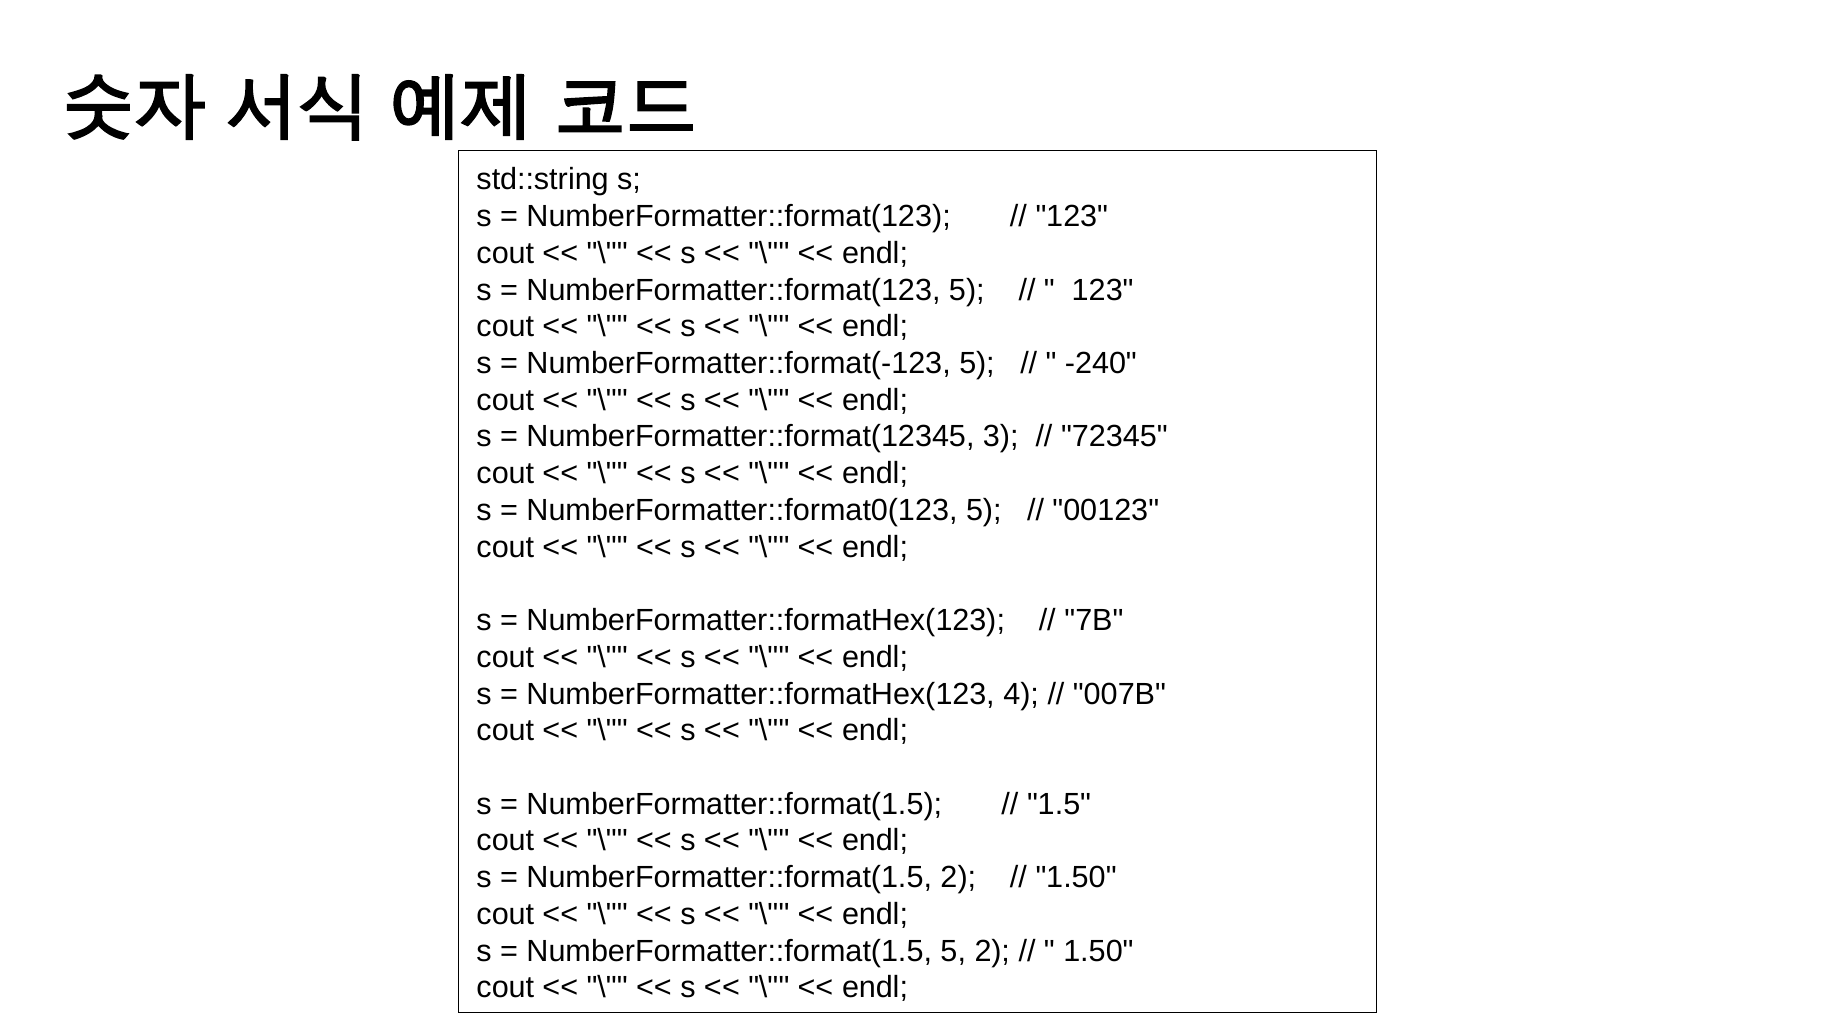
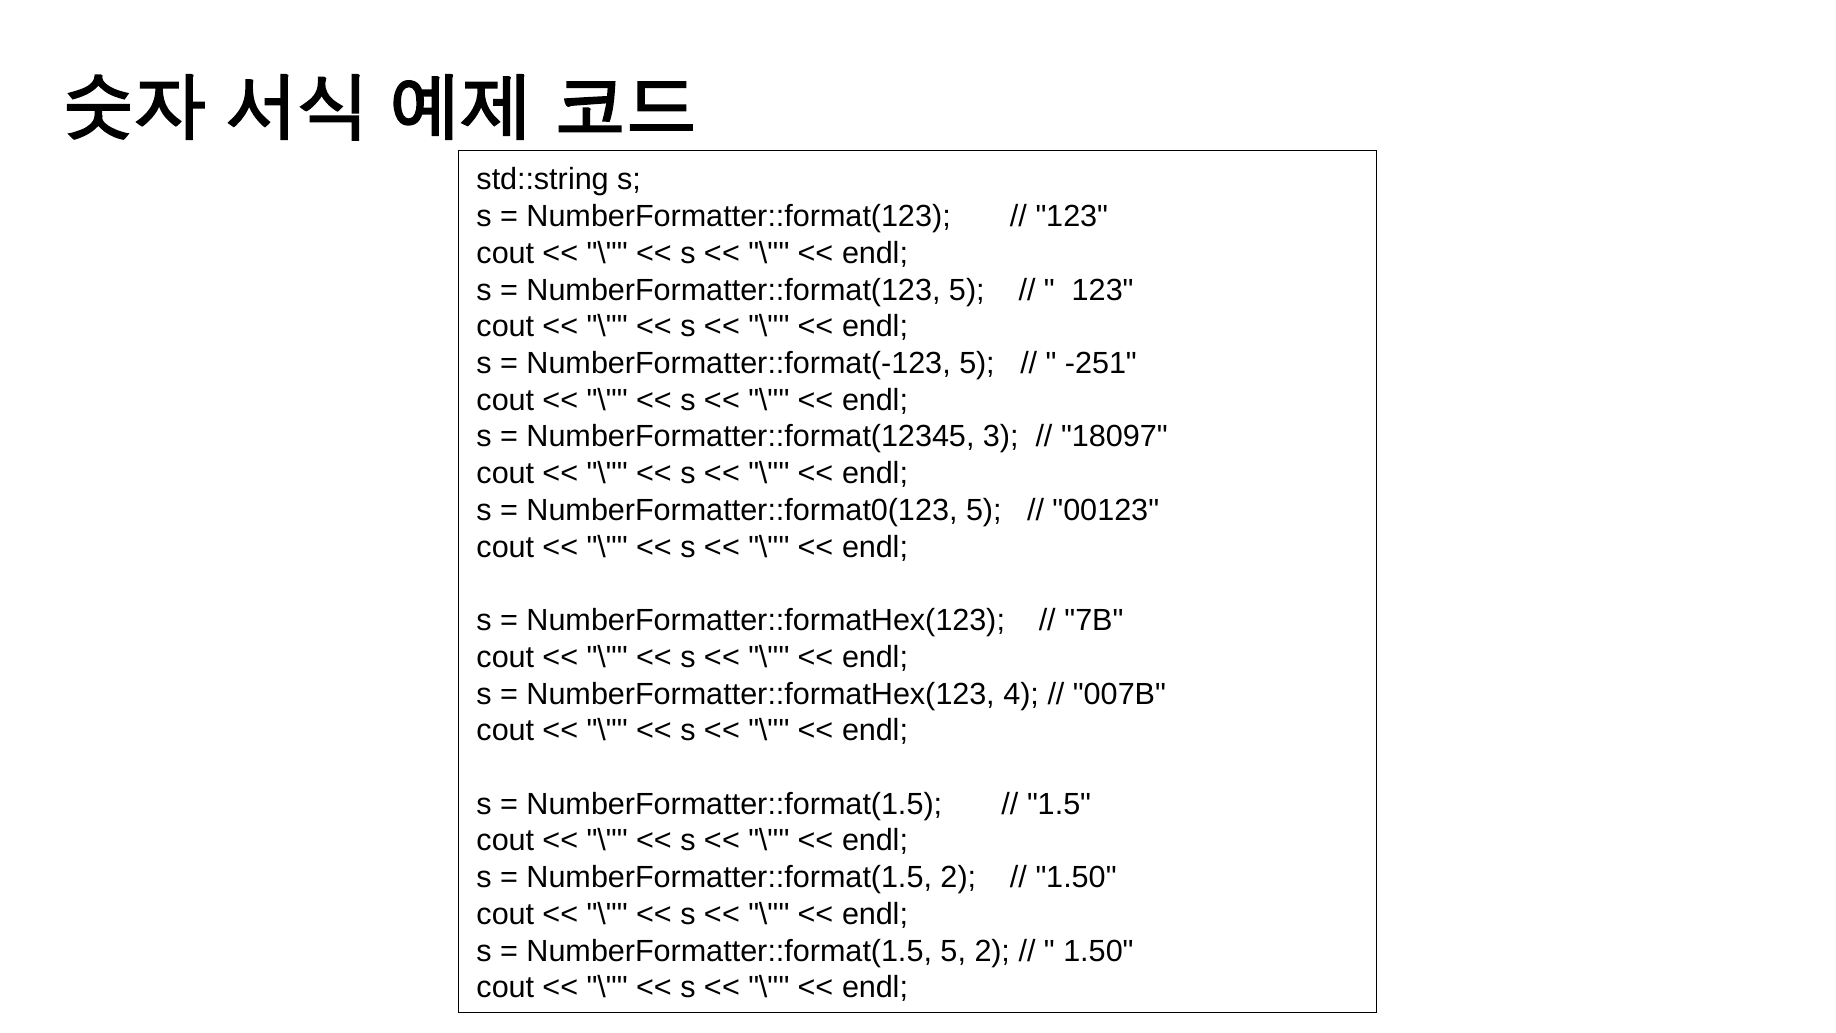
-240: -240 -> -251 (1101, 363)
72345: 72345 -> 18097 (1114, 437)
